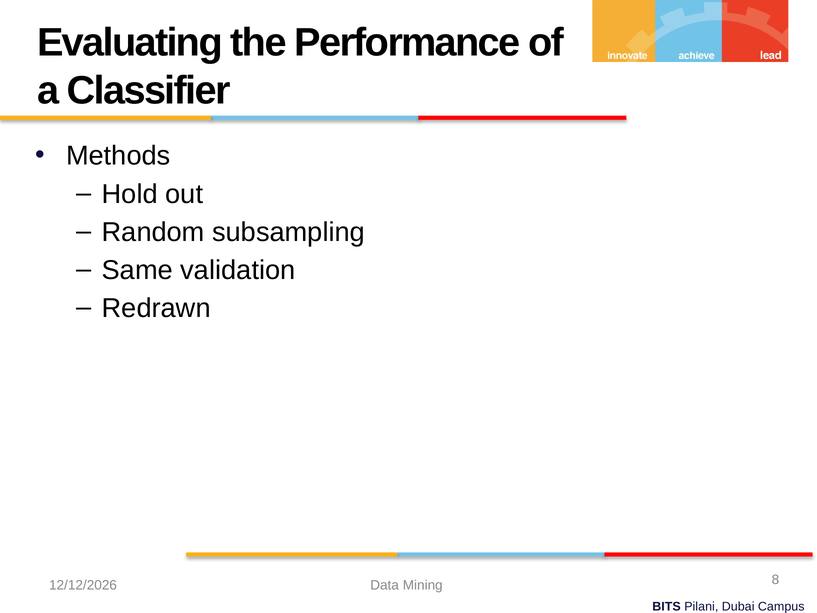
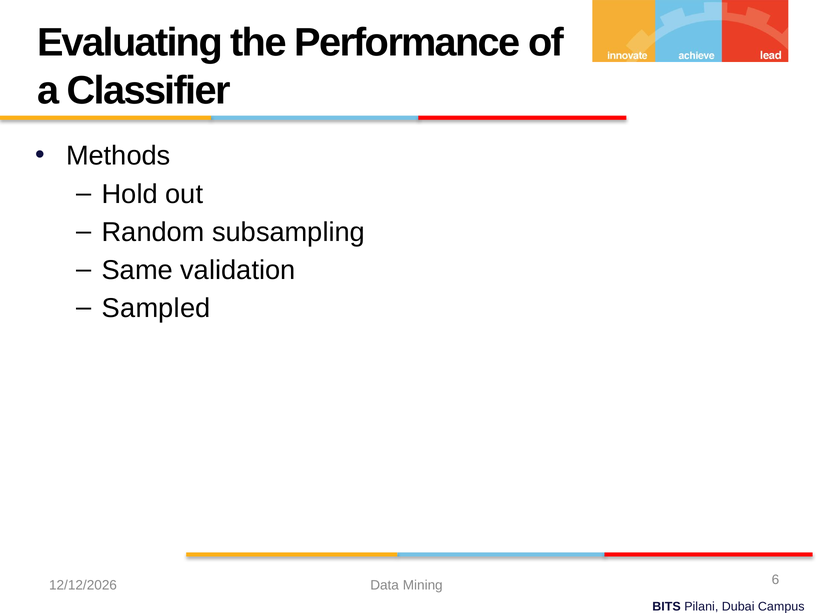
Redrawn: Redrawn -> Sampled (156, 308)
8: 8 -> 6 (775, 580)
